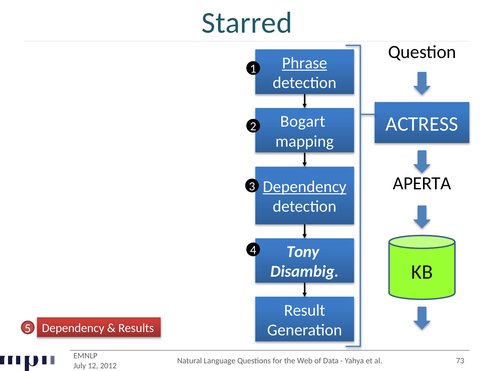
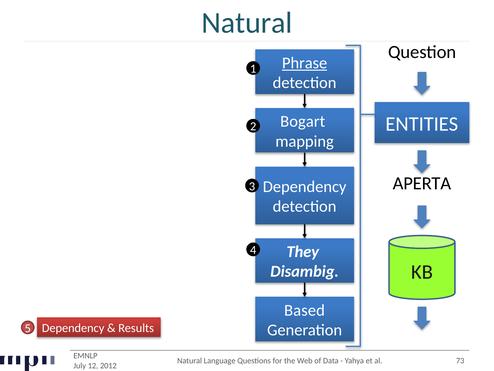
Starred: Starred -> Natural (247, 23)
ACTRESS: ACTRESS -> ENTITIES (422, 124)
Dependency underline: present -> none (305, 186)
Tony: Tony -> They (303, 251)
Result: Result -> Based (304, 310)
